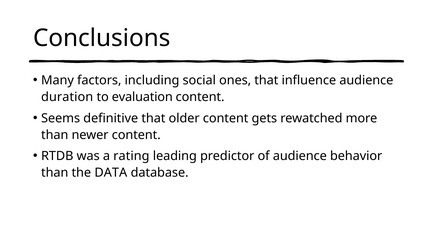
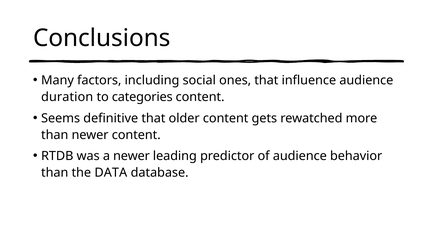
evaluation: evaluation -> categories (142, 97)
a rating: rating -> newer (131, 156)
